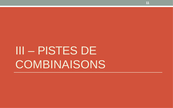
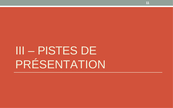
COMBINAISONS: COMBINAISONS -> PRÉSENTATION (61, 65)
